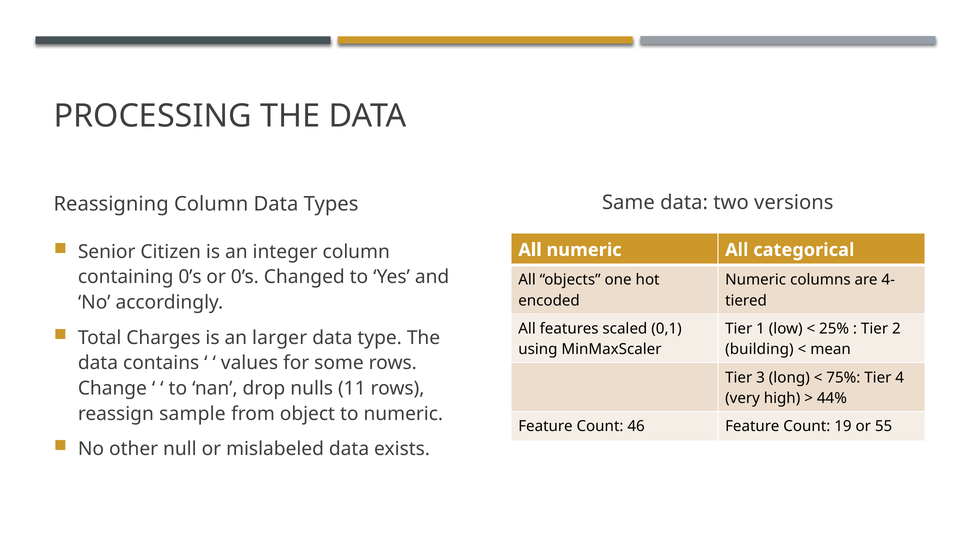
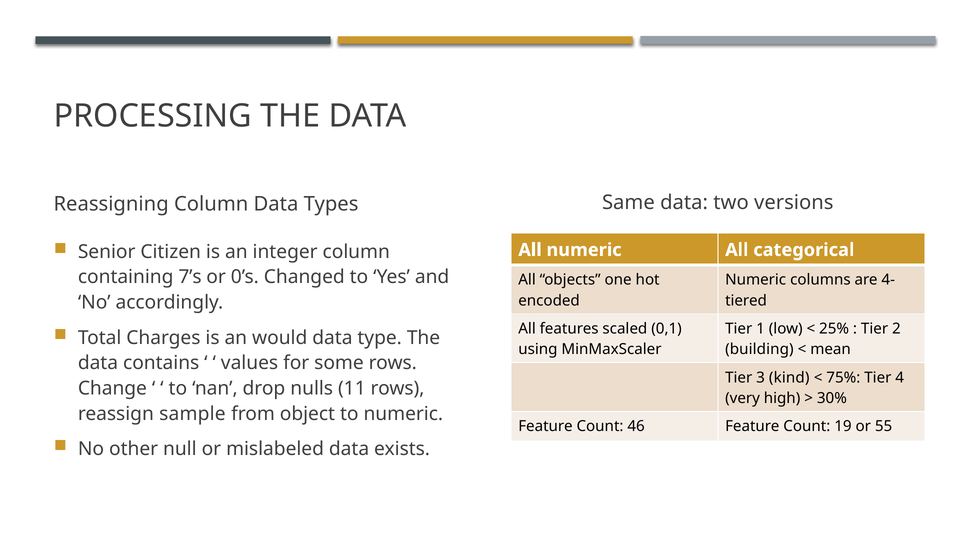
containing 0’s: 0’s -> 7’s (190, 277)
larger: larger -> would (280, 338)
long: long -> kind (789, 378)
44%: 44% -> 30% (832, 398)
